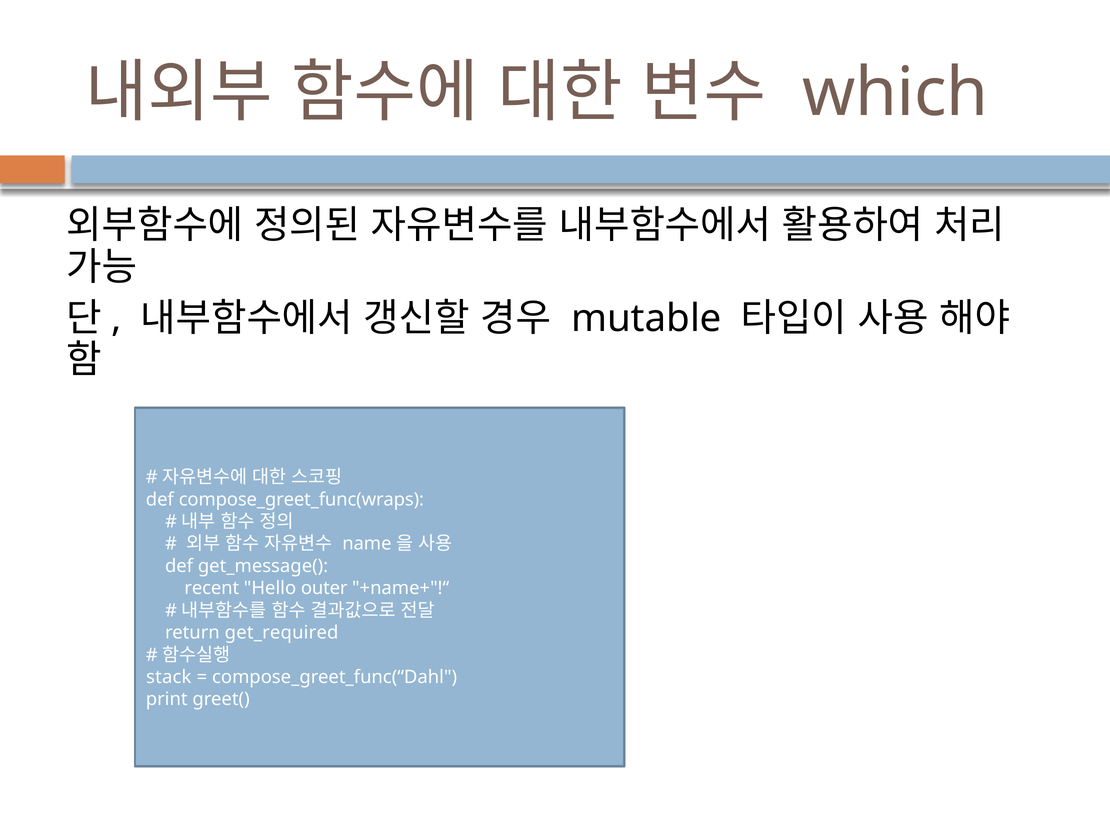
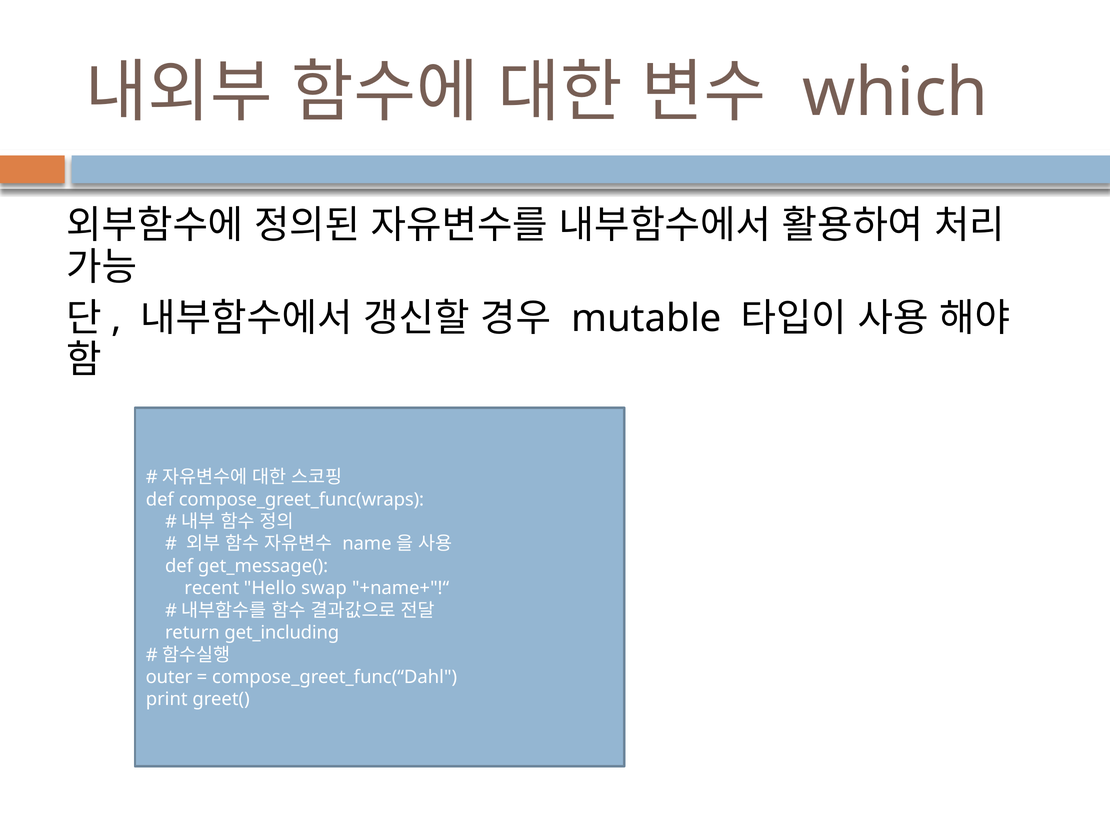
outer: outer -> swap (324, 588)
get_required: get_required -> get_including (282, 632)
stack: stack -> outer (169, 677)
